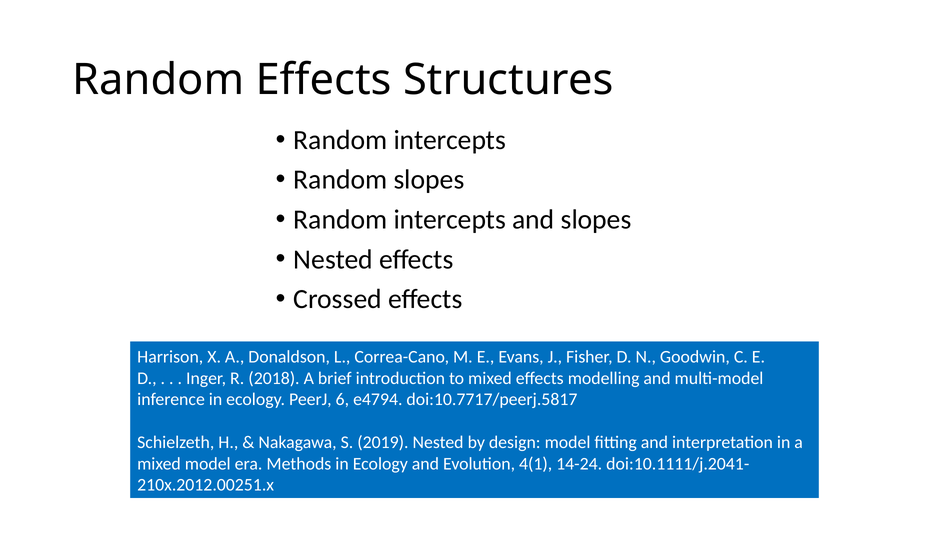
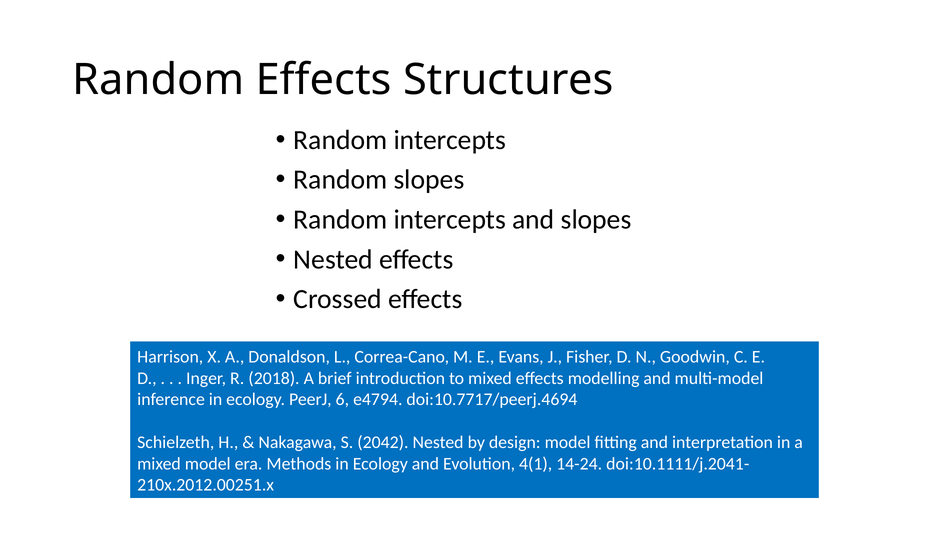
doi:10.7717/peerj.5817: doi:10.7717/peerj.5817 -> doi:10.7717/peerj.4694 (492, 399)
2019: 2019 -> 2042 (383, 442)
